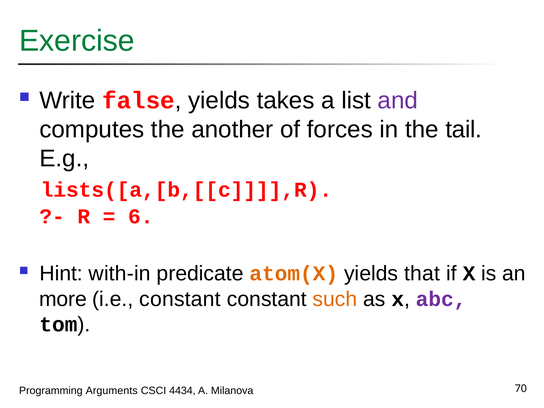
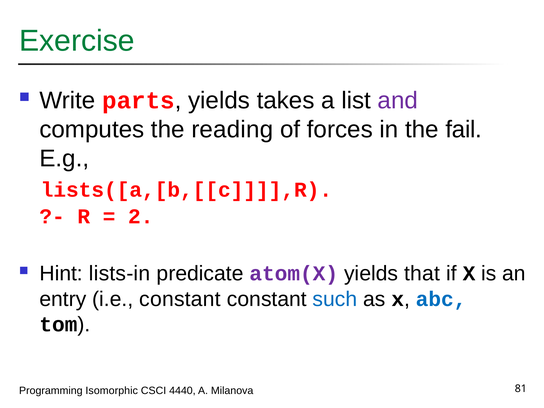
false: false -> parts (138, 101)
another: another -> reading (232, 130)
tail: tail -> fail (464, 130)
6: 6 -> 2 (141, 217)
with-in: with-in -> lists-in (120, 274)
atom(X colour: orange -> purple (294, 274)
more: more -> entry (63, 299)
such colour: orange -> blue (335, 299)
abc colour: purple -> blue (441, 299)
Arguments: Arguments -> Isomorphic (112, 391)
4434: 4434 -> 4440 (182, 391)
70: 70 -> 81 (521, 389)
